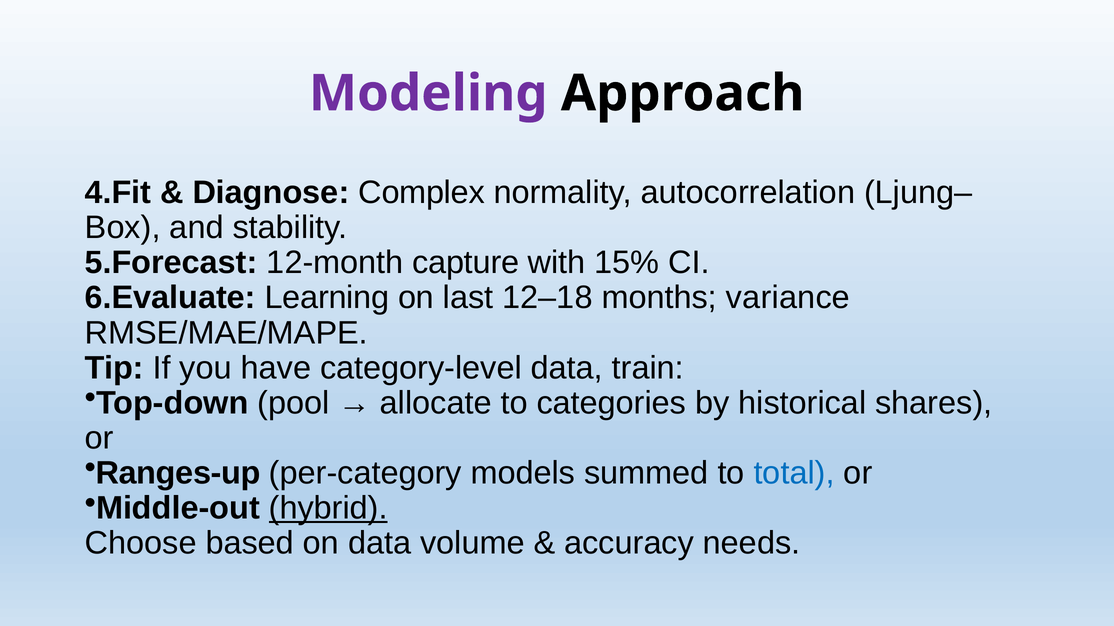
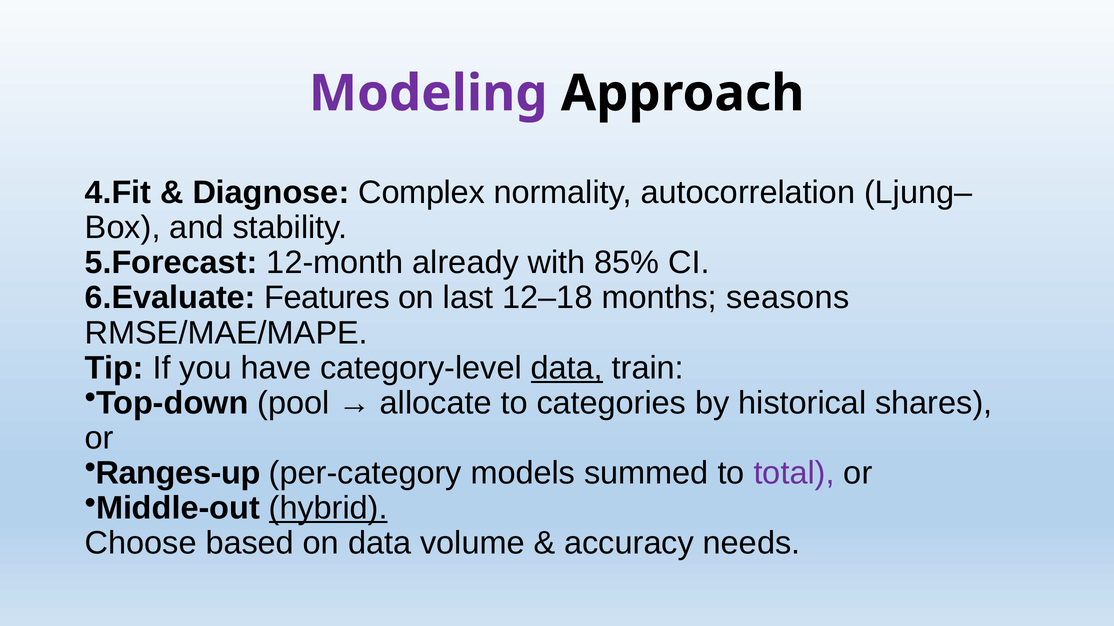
capture: capture -> already (466, 263)
15%: 15% -> 85% (627, 263)
Learning: Learning -> Features (327, 298)
variance: variance -> seasons (788, 298)
data underline: none -> present (567, 368)
total colour: blue -> purple (794, 474)
